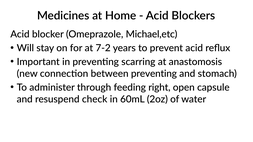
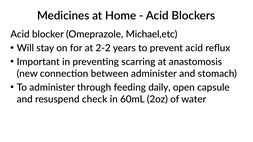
7-2: 7-2 -> 2-2 (103, 48)
between preventing: preventing -> administer (154, 74)
right: right -> daily (159, 88)
